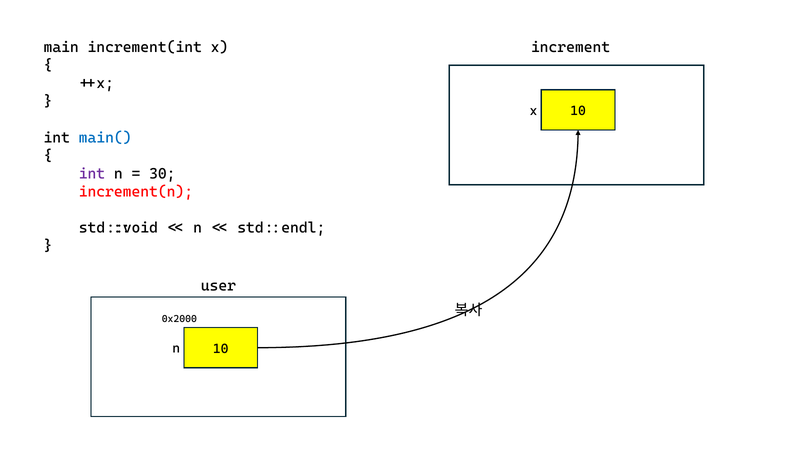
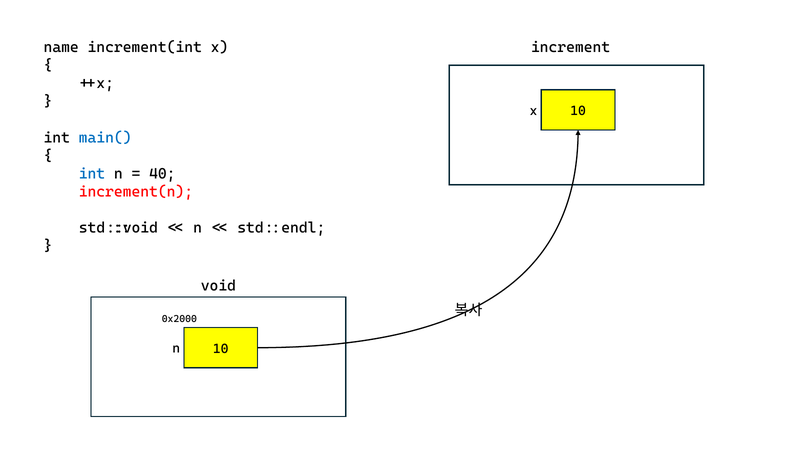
main: main -> name (61, 47)
int colour: purple -> blue (92, 174)
30: 30 -> 40 (162, 174)
user: user -> void (218, 286)
